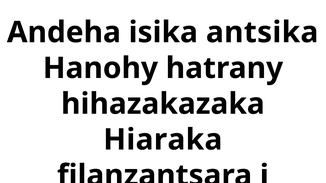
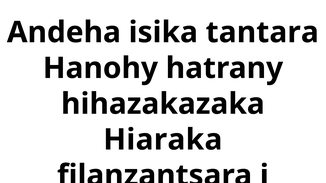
antsika: antsika -> tantara (262, 32)
